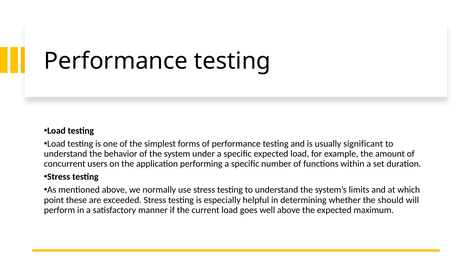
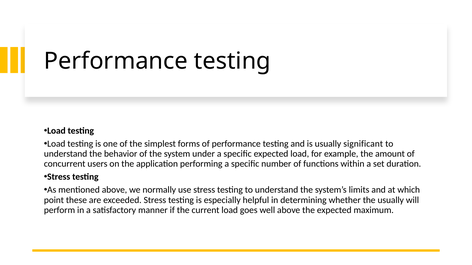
the should: should -> usually (391, 200)
